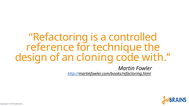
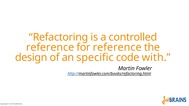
for technique: technique -> reference (117, 47)
cloning: cloning -> specific (95, 58)
